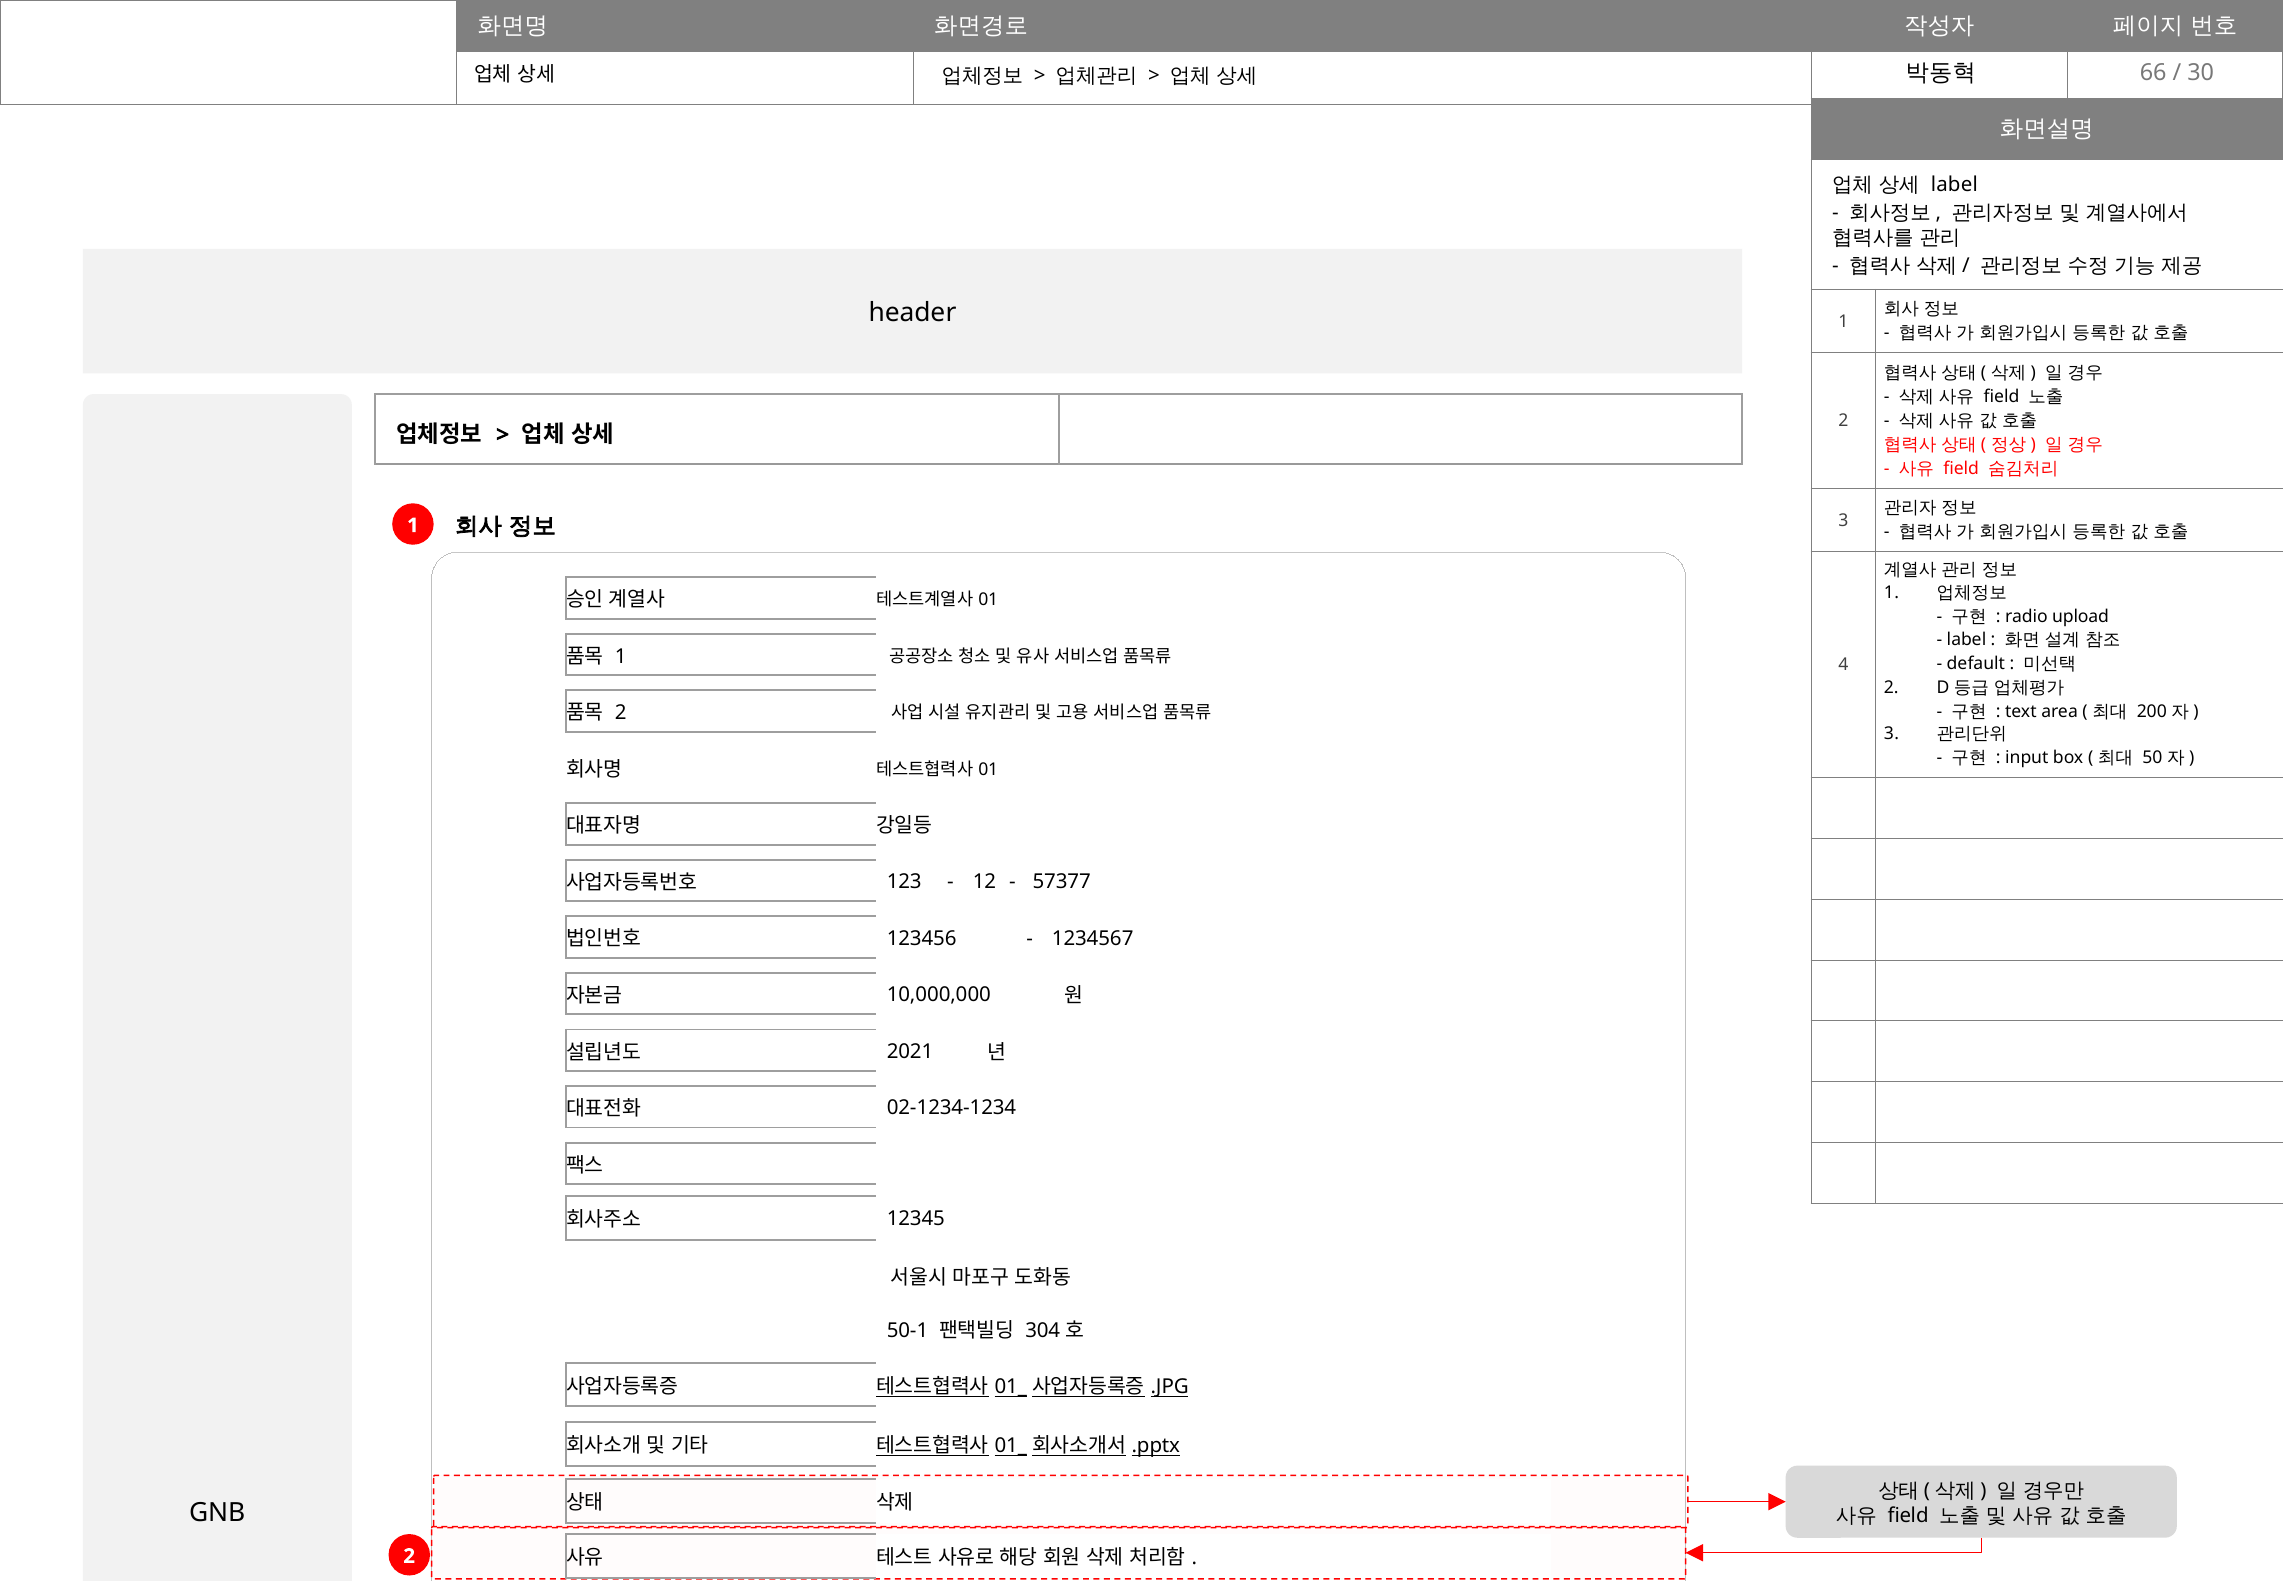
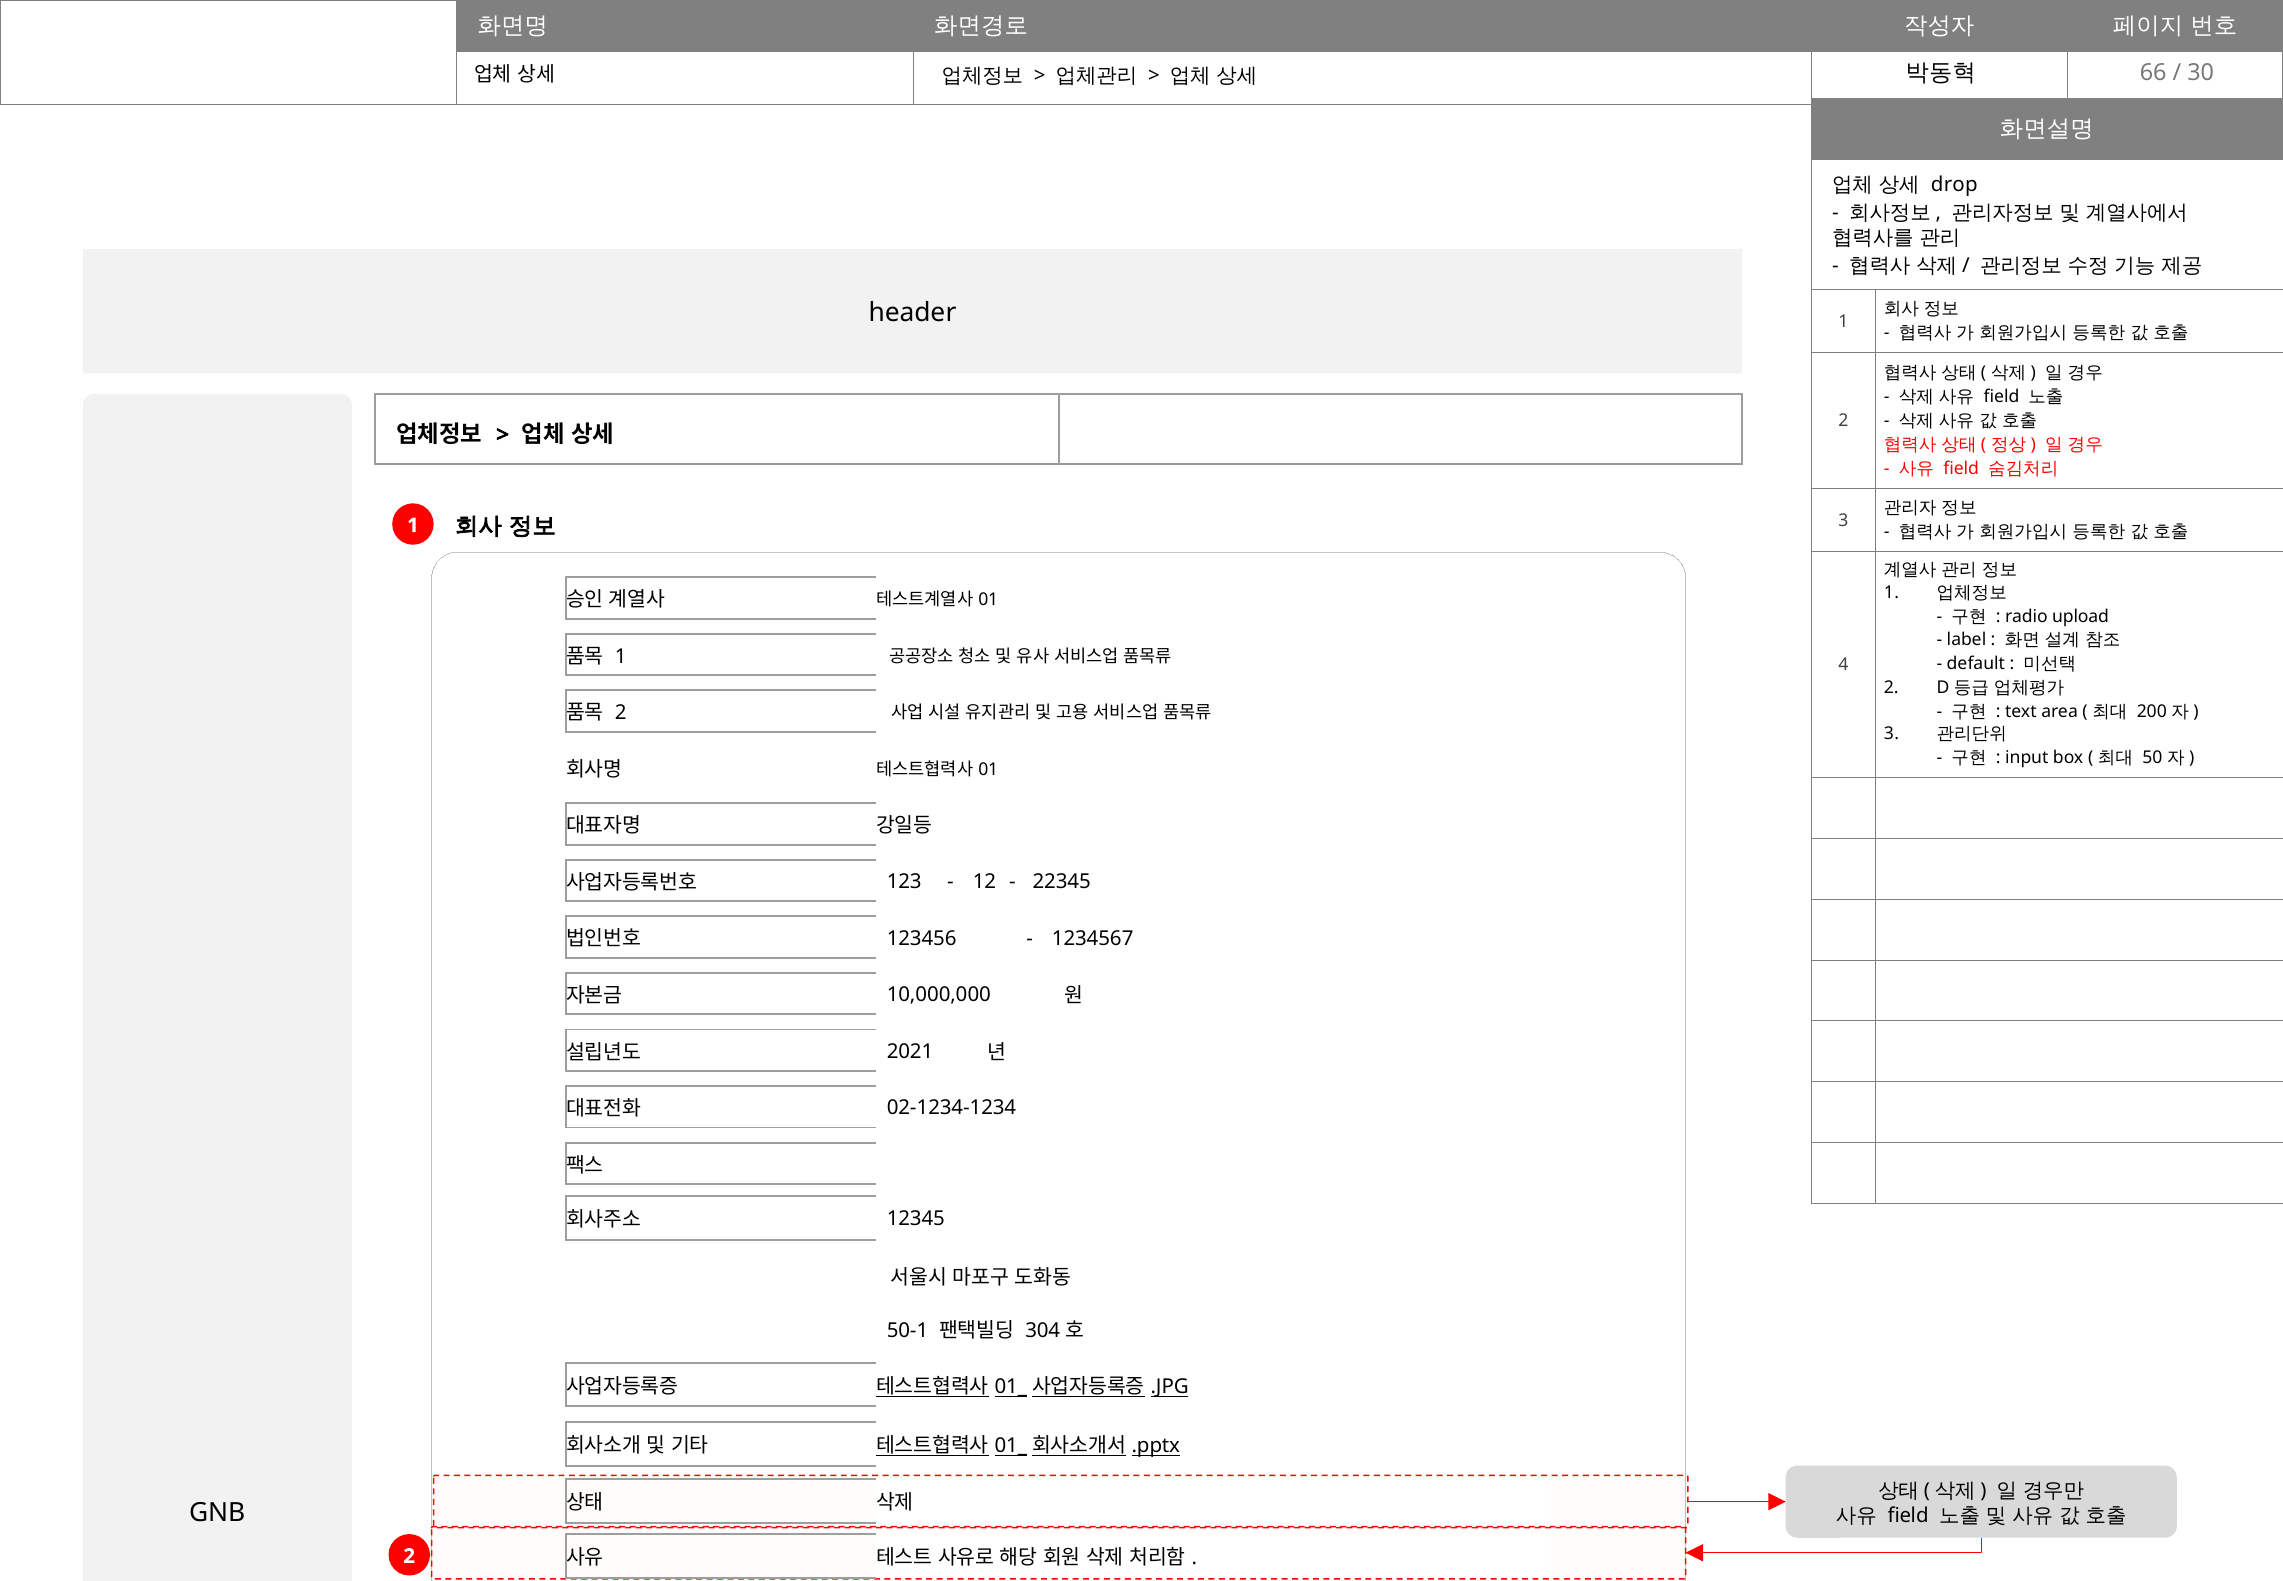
label: label -> drop (1954, 185)
57377: 57377 -> 22345 (1062, 881)
